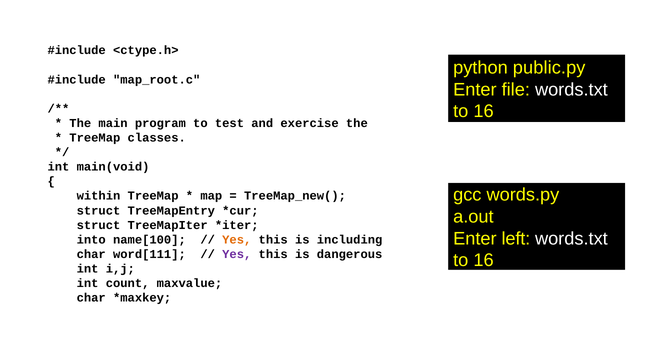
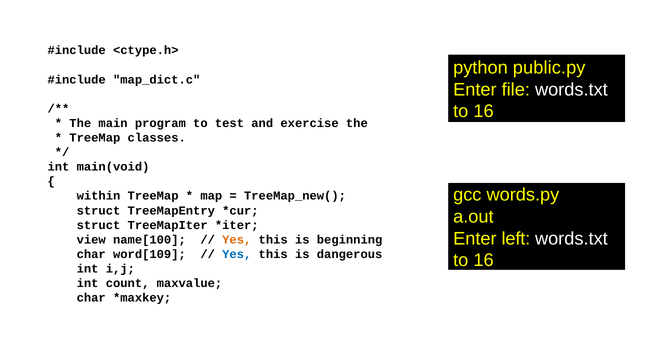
map_root.c: map_root.c -> map_dict.c (157, 79)
into: into -> view (91, 240)
including: including -> beginning (350, 240)
word[111: word[111 -> word[109 (149, 254)
Yes colour: purple -> blue (237, 254)
